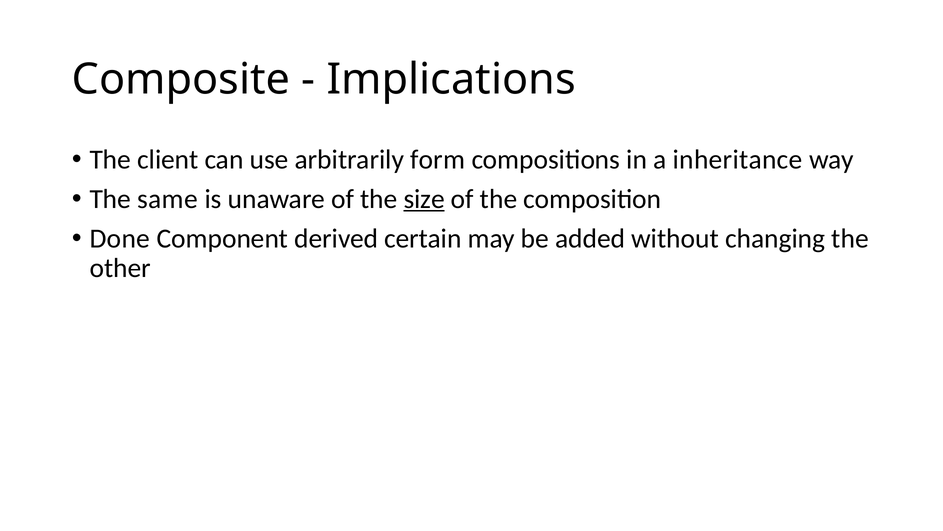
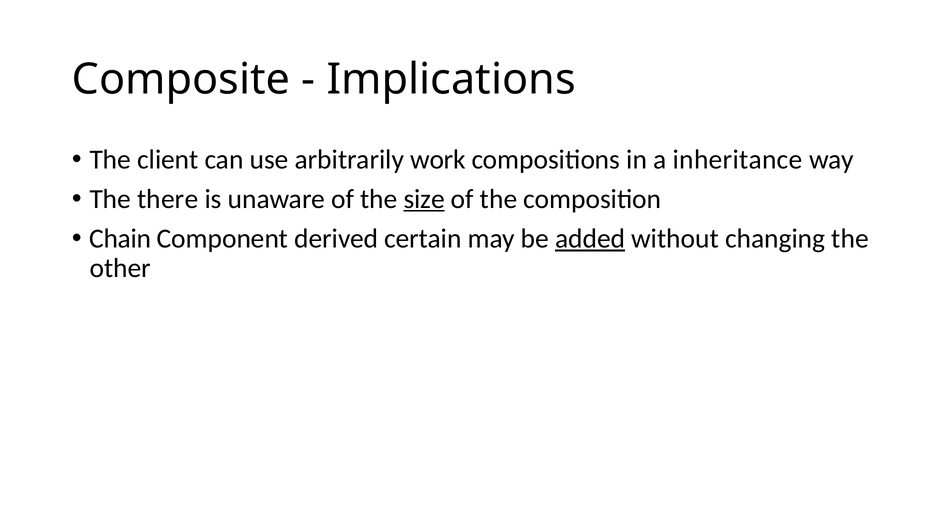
form: form -> work (438, 159)
same: same -> there (168, 199)
Done: Done -> Chain (120, 238)
added underline: none -> present (590, 238)
